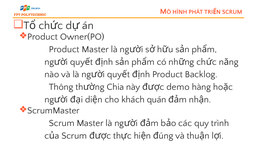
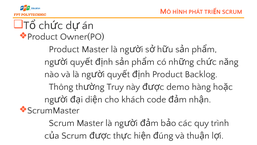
Chia: Chia -> Truy (115, 87)
quán: quán -> code (157, 99)
